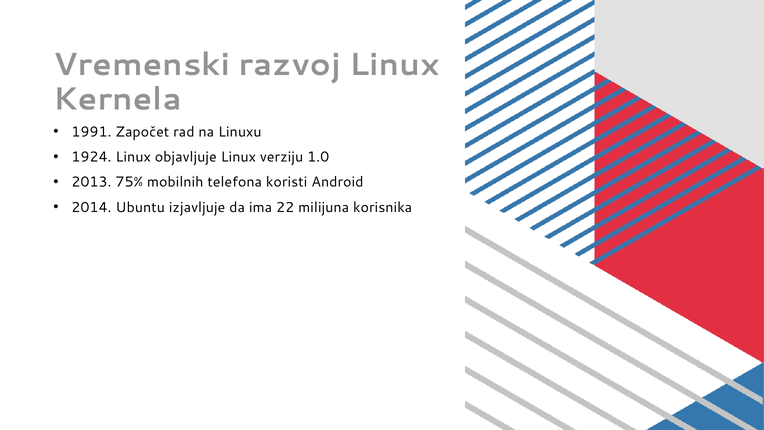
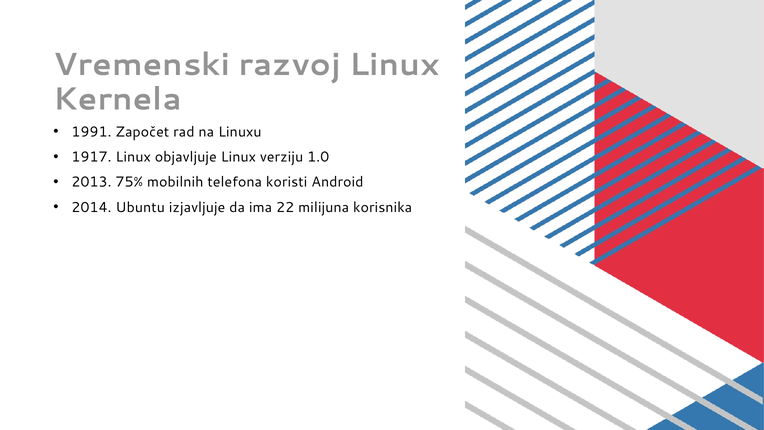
1924: 1924 -> 1917 (91, 157)
